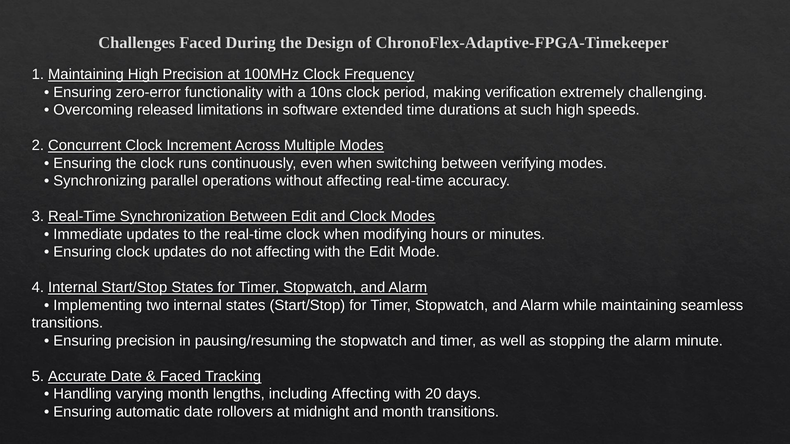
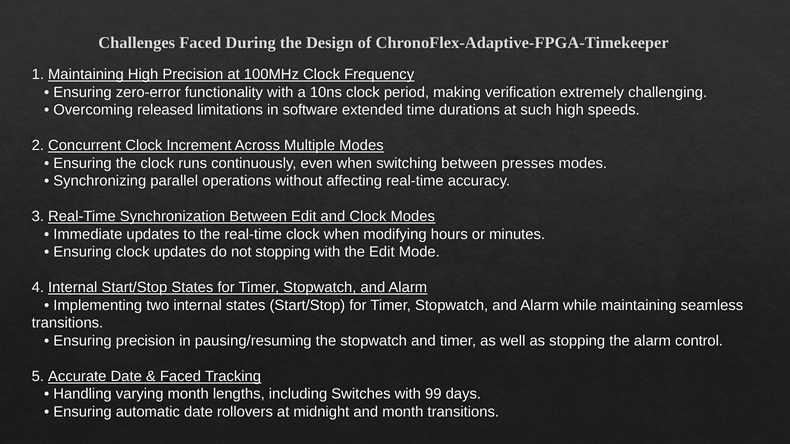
verifying: verifying -> presses (528, 163)
not affecting: affecting -> stopping (283, 252)
minute: minute -> control (699, 341)
including Affecting: Affecting -> Switches (361, 394)
20: 20 -> 99 (433, 394)
